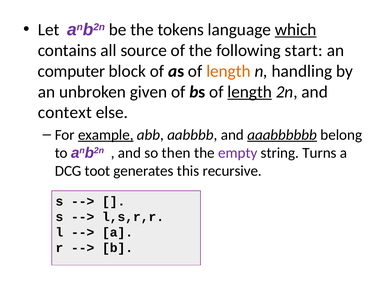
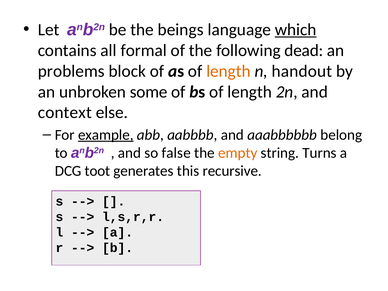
tokens: tokens -> beings (181, 30)
source: source -> formal (144, 50)
start: start -> dead (304, 50)
computer: computer -> problems (71, 71)
handling: handling -> handout (302, 71)
given: given -> some (149, 92)
length underline: present -> none (250, 92)
aaabbbbbb underline: present -> none (282, 135)
then: then -> false (176, 153)
empty colour: purple -> orange (238, 153)
